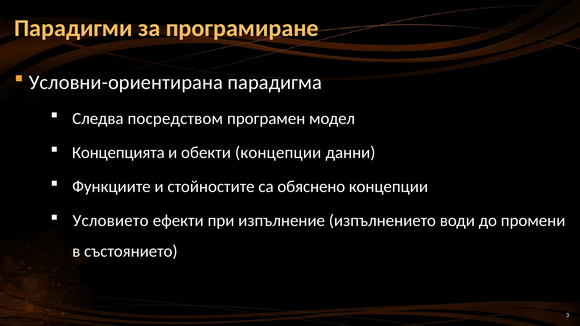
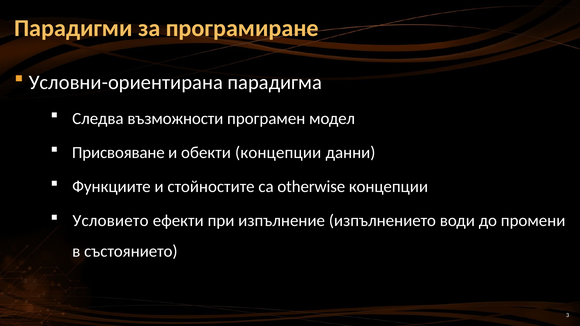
посредством: посредством -> възможности (175, 119)
Концепцията: Концепцията -> Присвояване (118, 153)
обяснено: обяснено -> otherwise (311, 187)
